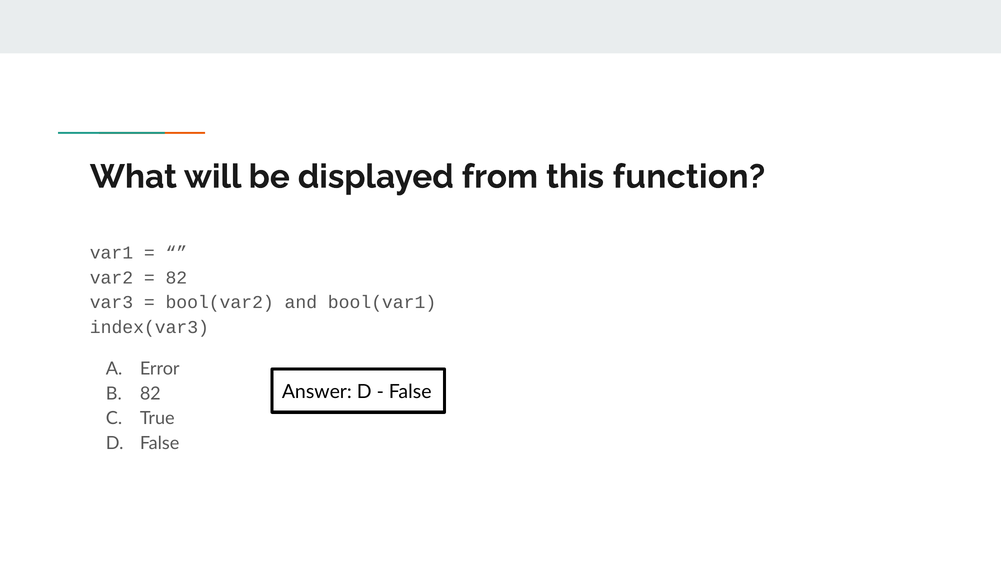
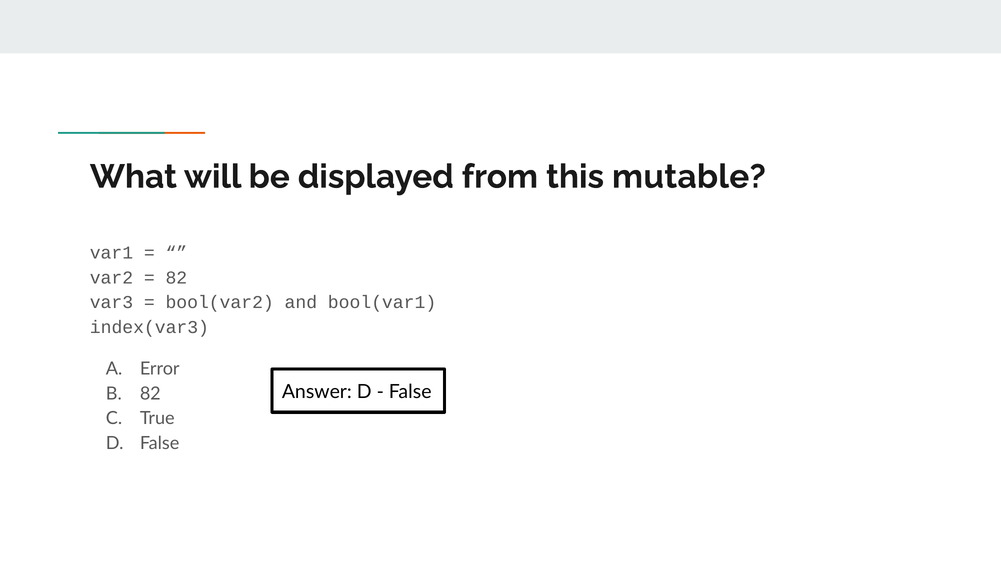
function: function -> mutable (689, 177)
